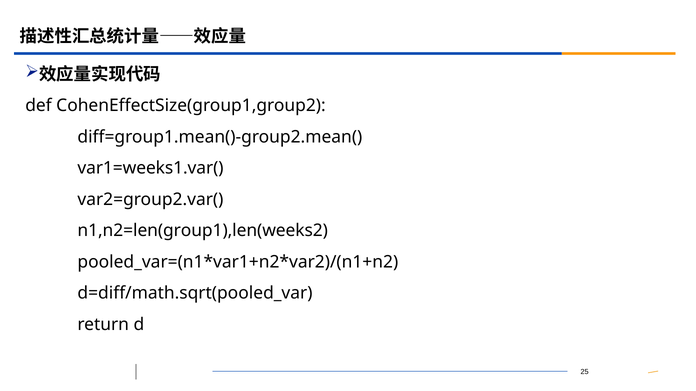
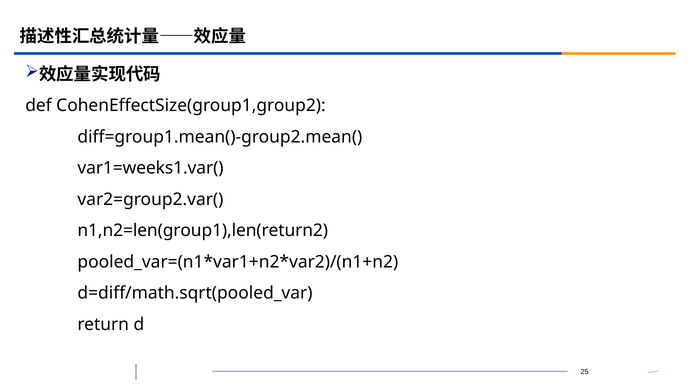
n1,n2=len(group1),len(weeks2: n1,n2=len(group1),len(weeks2 -> n1,n2=len(group1),len(return2 (203, 231)
